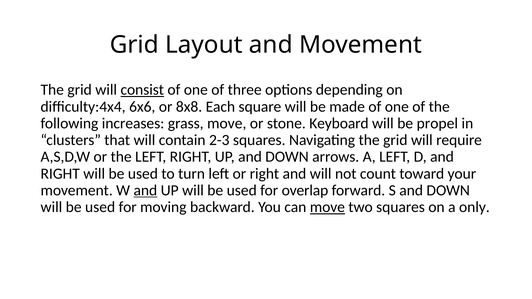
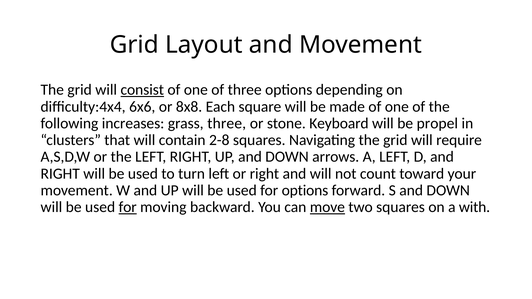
grass move: move -> three (227, 123)
2-3: 2-3 -> 2-8 (219, 140)
and underline: present -> none (145, 191)
for overlap: overlap -> options (305, 191)
for underline: none -> present (128, 207)
only: only -> with (475, 207)
